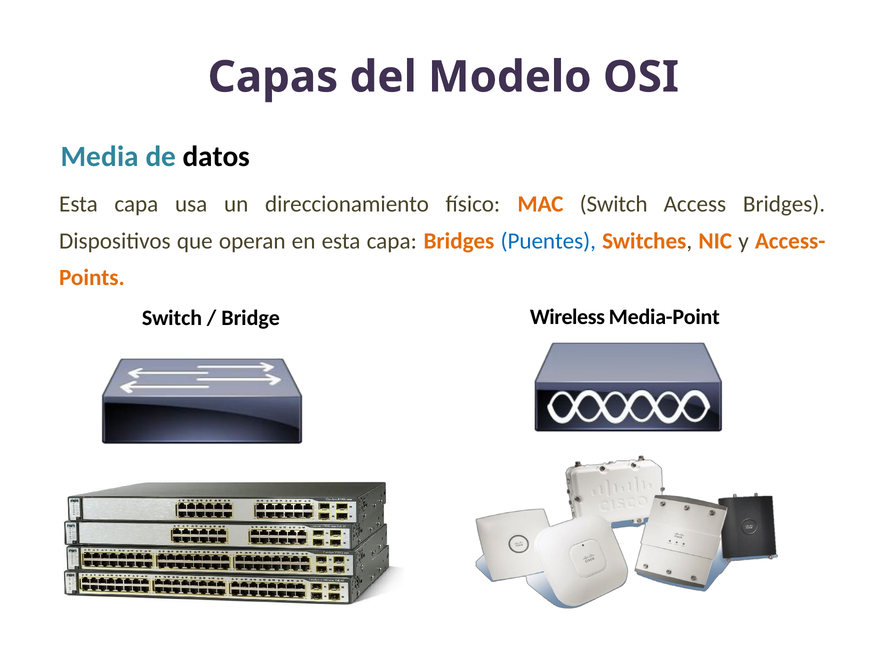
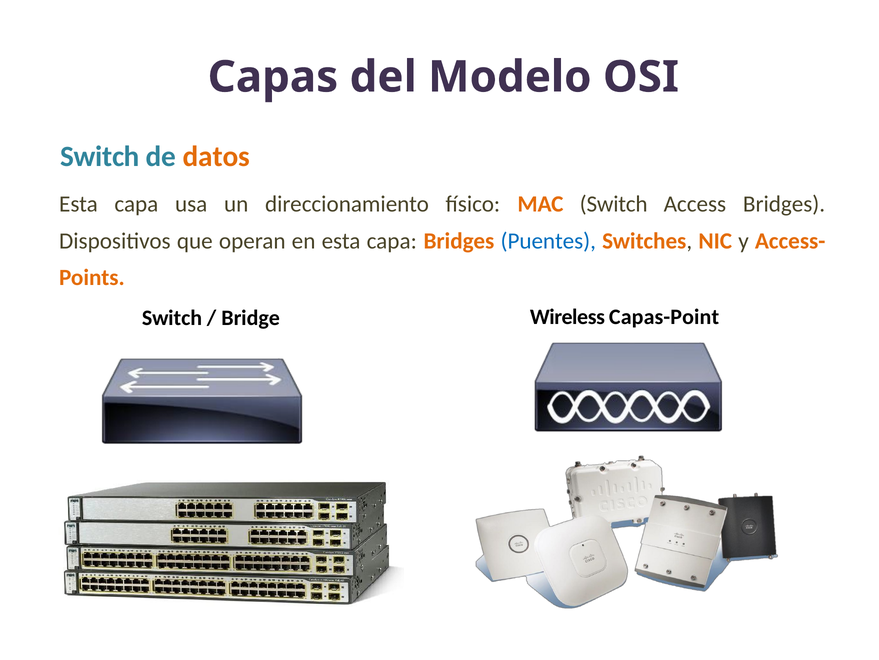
Media: Media -> Switch (100, 157)
datos colour: black -> orange (216, 157)
Media-Point: Media-Point -> Capas-Point (664, 317)
